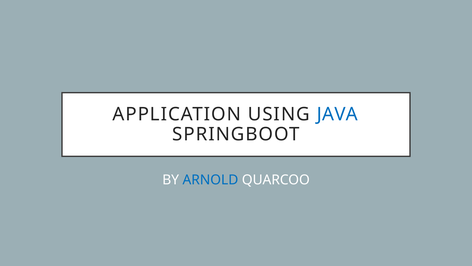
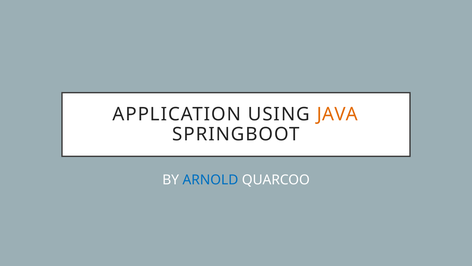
JAVA colour: blue -> orange (337, 114)
